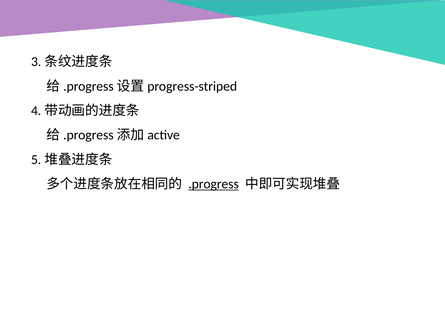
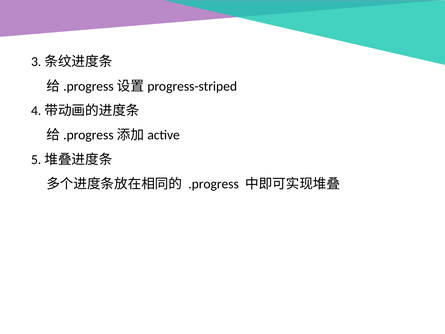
.progress underline: present -> none (214, 184)
